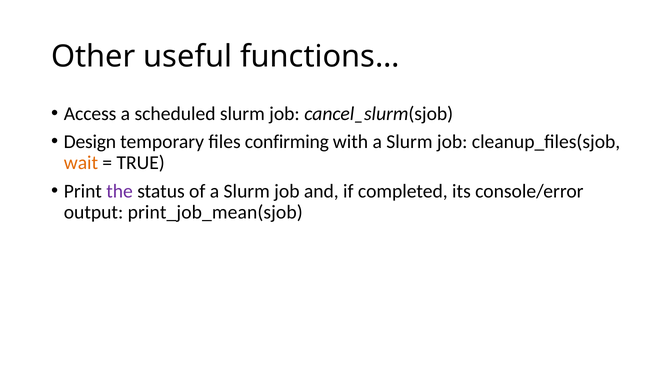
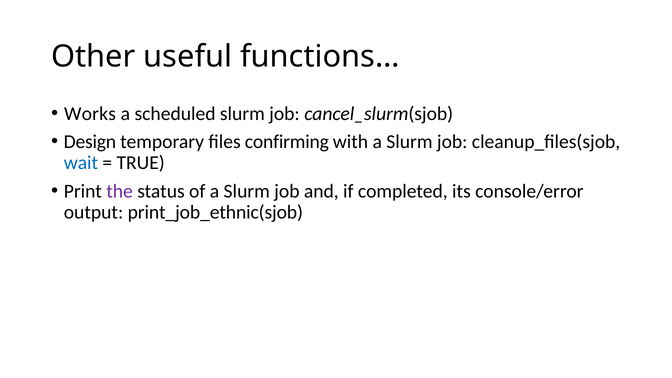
Access: Access -> Works (90, 114)
wait colour: orange -> blue (81, 163)
print_job_mean(sjob: print_job_mean(sjob -> print_job_ethnic(sjob (215, 212)
